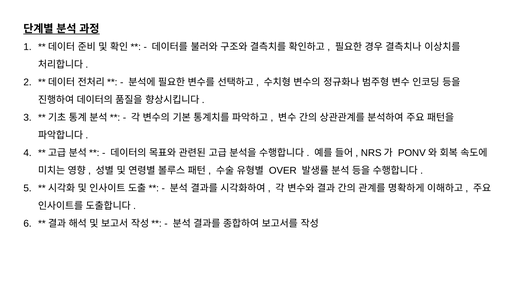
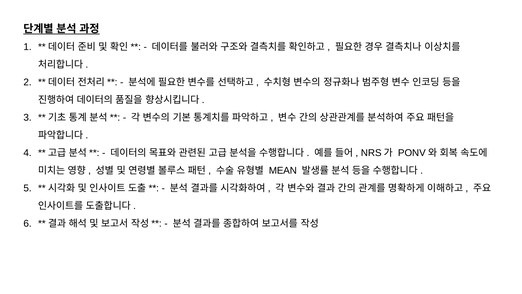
OVER: OVER -> MEAN (283, 170)
